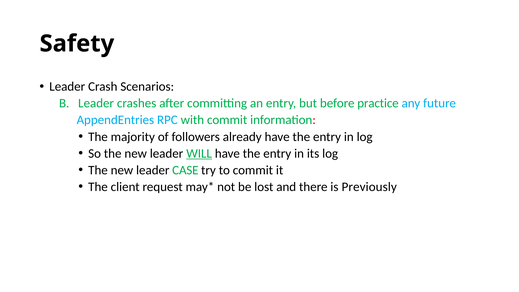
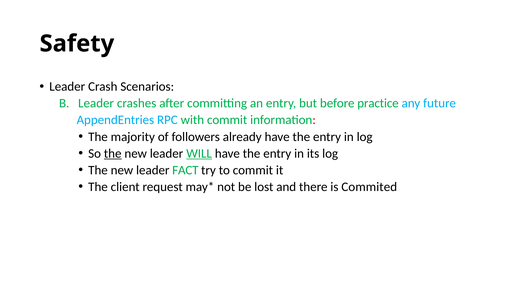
the underline: none -> present (113, 153)
CASE: CASE -> FACT (185, 170)
Previously: Previously -> Commited (369, 187)
